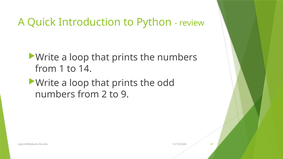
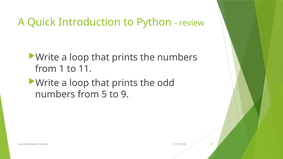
14: 14 -> 11 (85, 69)
2: 2 -> 5 (104, 94)
